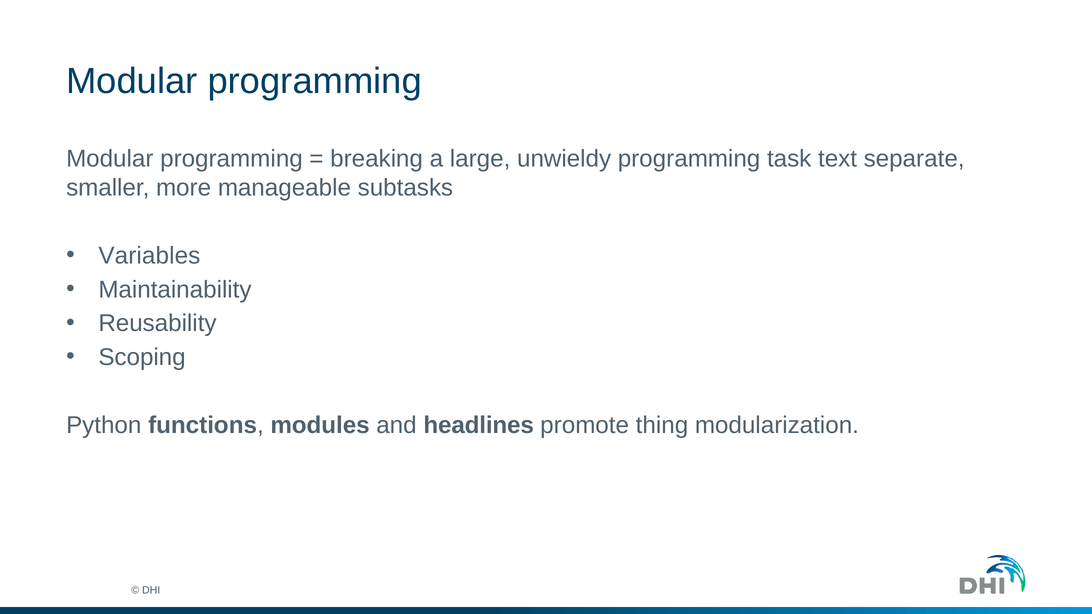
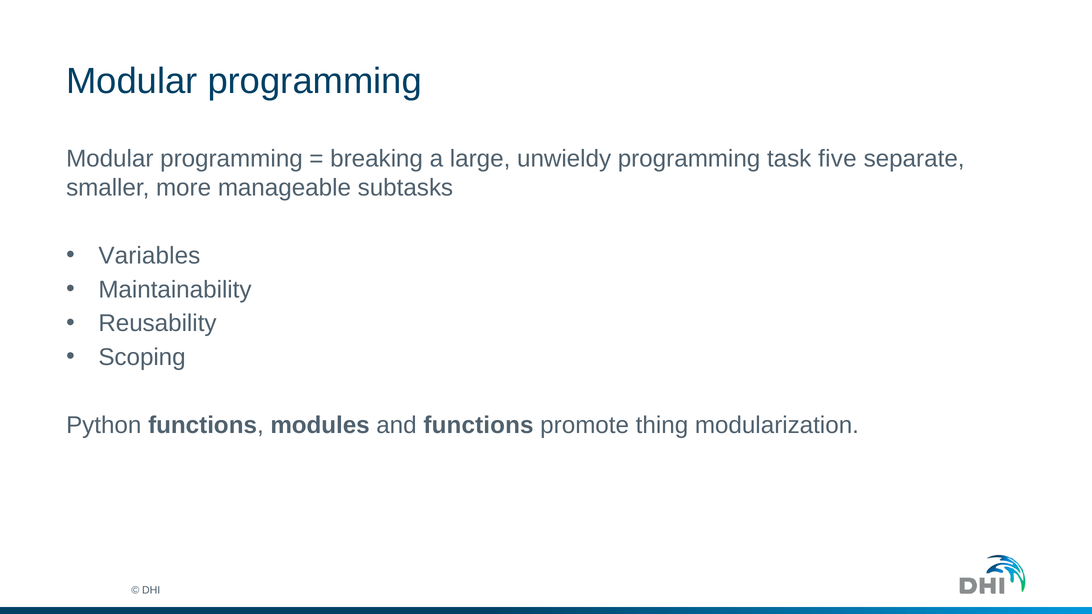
text: text -> five (837, 159)
and headlines: headlines -> functions (478, 425)
